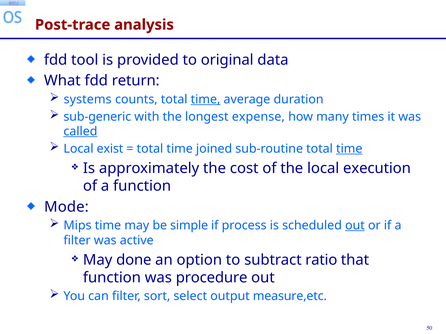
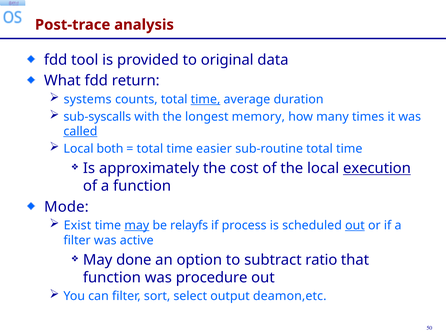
sub-generic: sub-generic -> sub-syscalls (97, 117)
expense: expense -> memory (258, 117)
exist: exist -> both (110, 149)
joined: joined -> easier (214, 149)
time underline: present -> none (349, 149)
execution underline: none -> present (377, 168)
Mips: Mips -> Exist (77, 226)
may underline: none -> present (137, 226)
simple: simple -> relayfs (189, 226)
measure,etc: measure,etc -> deamon,etc (290, 297)
